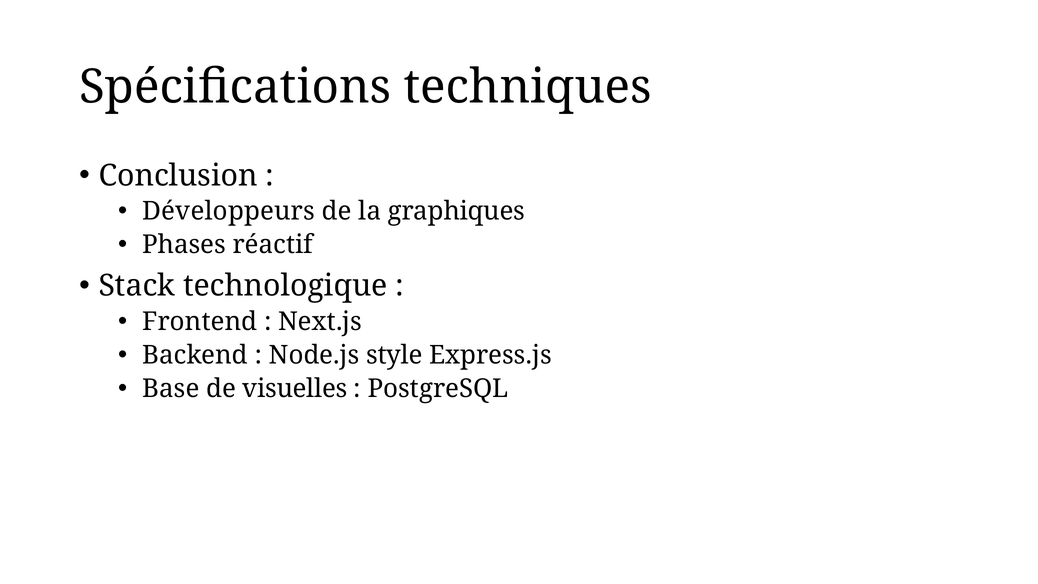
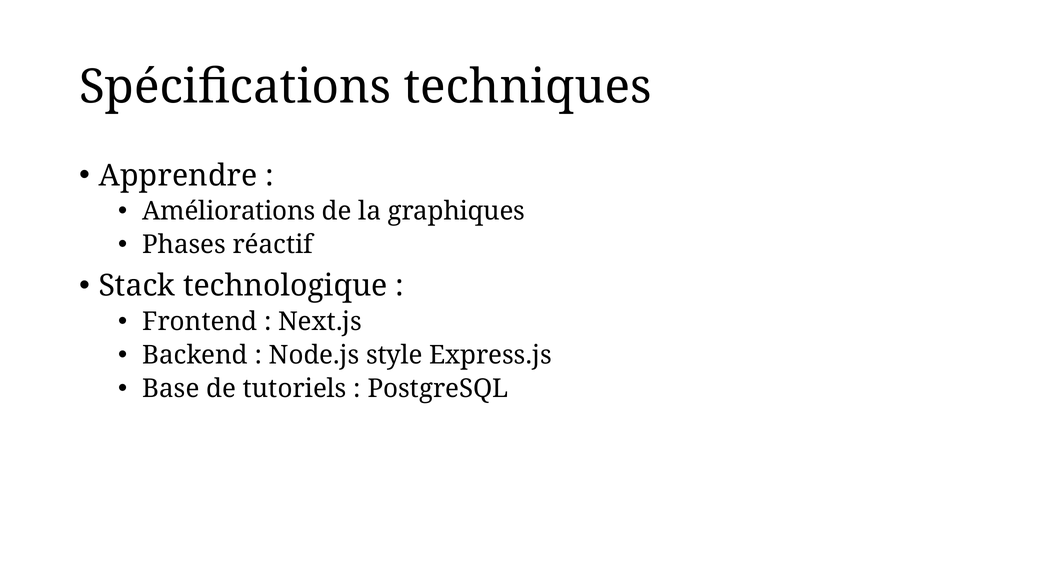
Conclusion: Conclusion -> Apprendre (178, 175)
Développeurs: Développeurs -> Améliorations (229, 211)
visuelles: visuelles -> tutoriels (295, 388)
